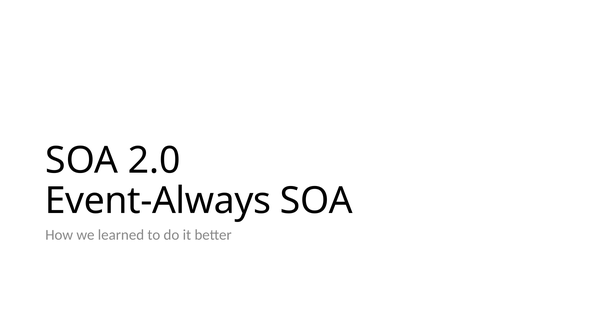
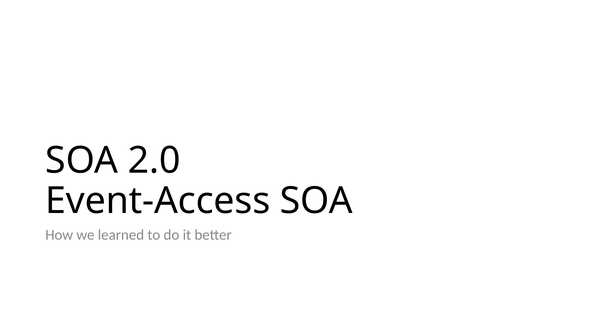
Event-Always: Event-Always -> Event-Access (158, 201)
